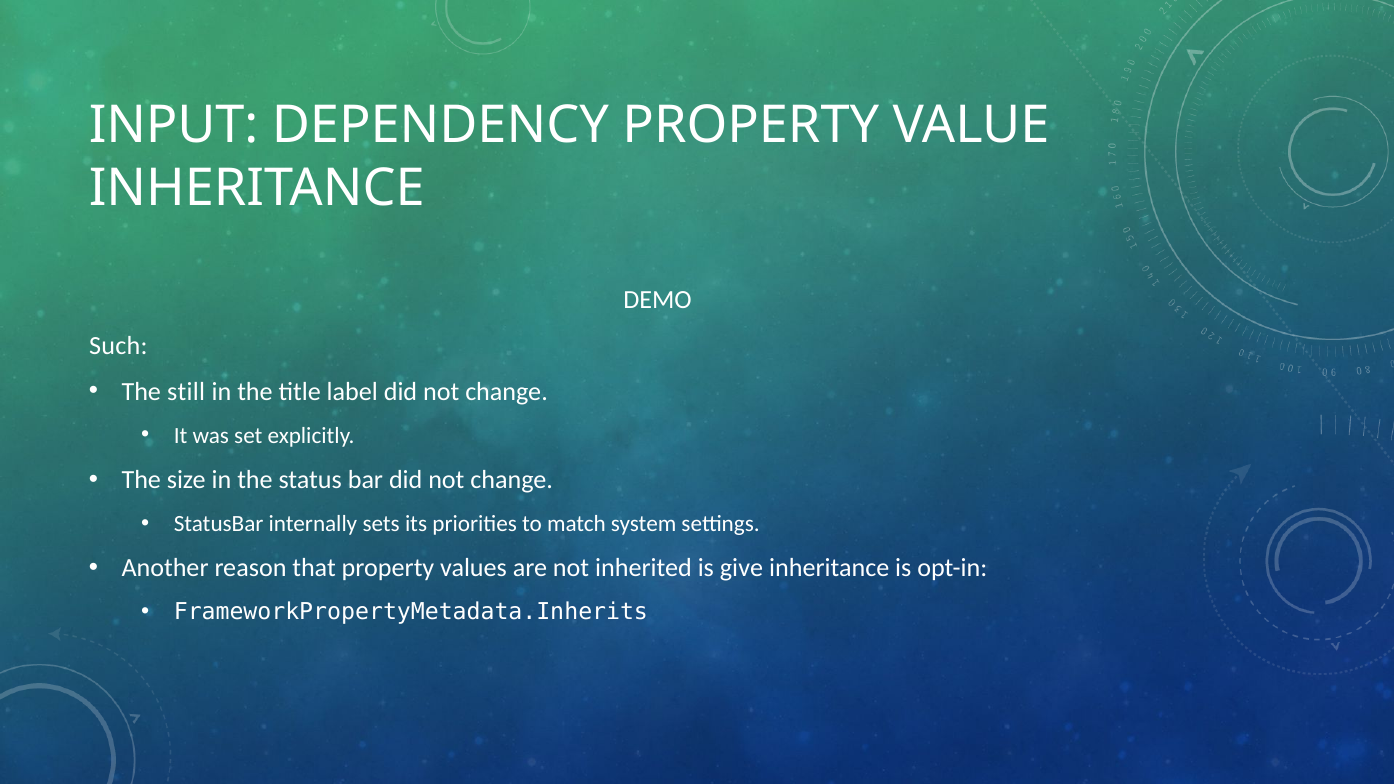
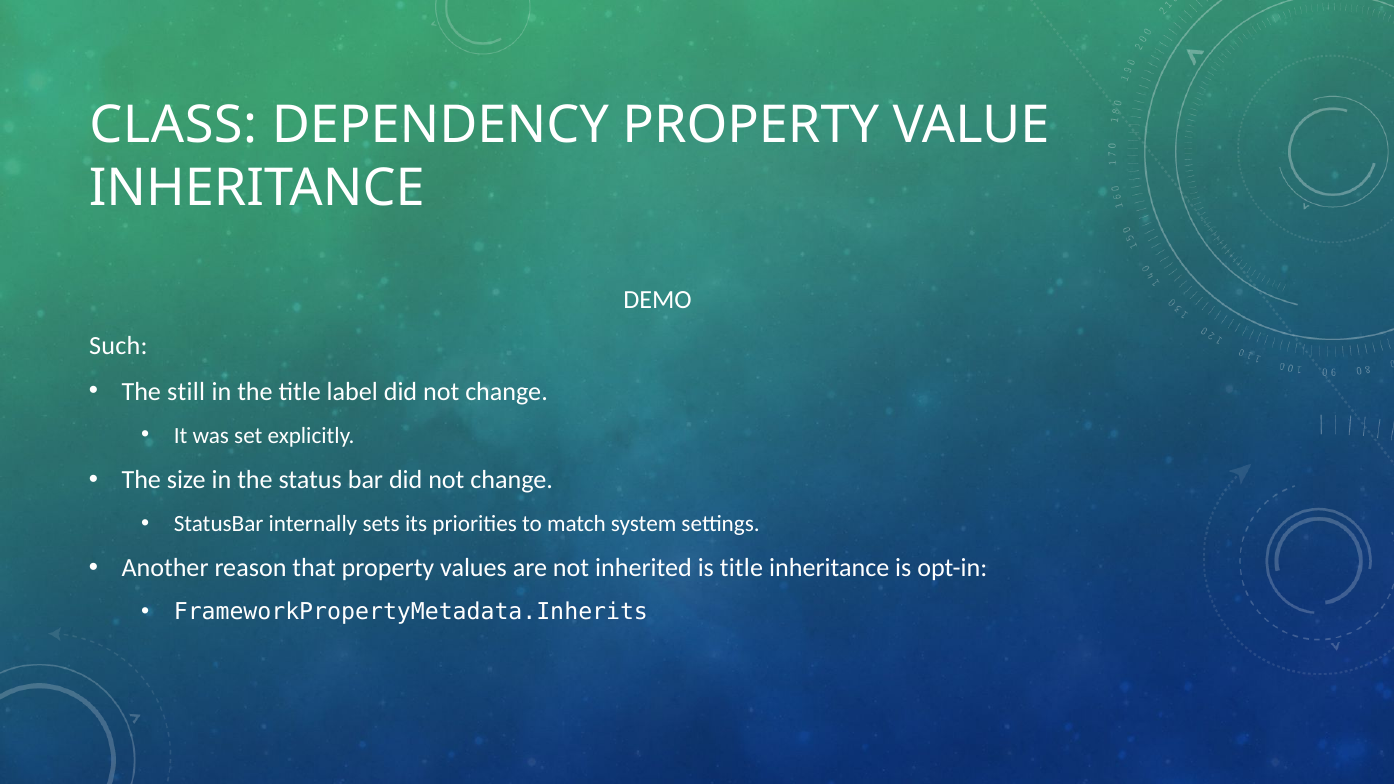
INPUT: INPUT -> CLASS (173, 125)
is give: give -> title (741, 568)
